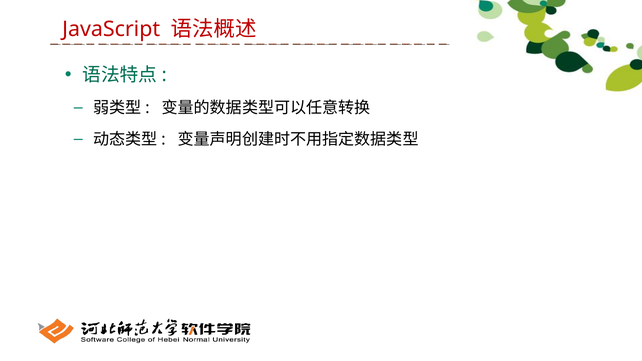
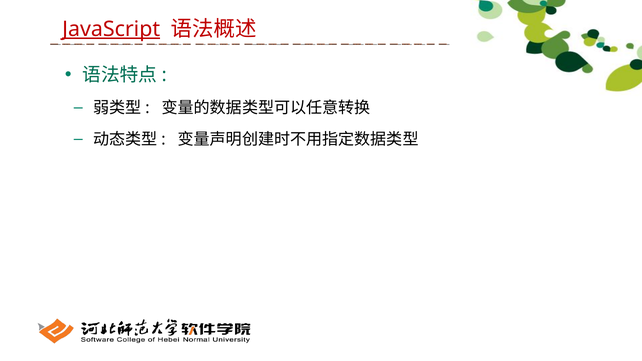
JavaScript underline: none -> present (111, 29)
